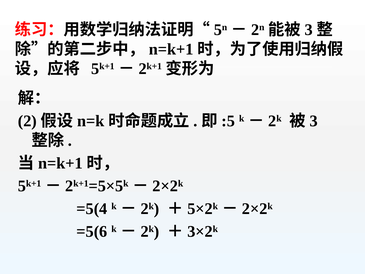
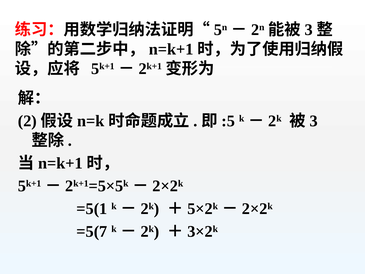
=5(4: =5(4 -> =5(1 (92, 209)
=5(6: =5(6 -> =5(7 (92, 231)
